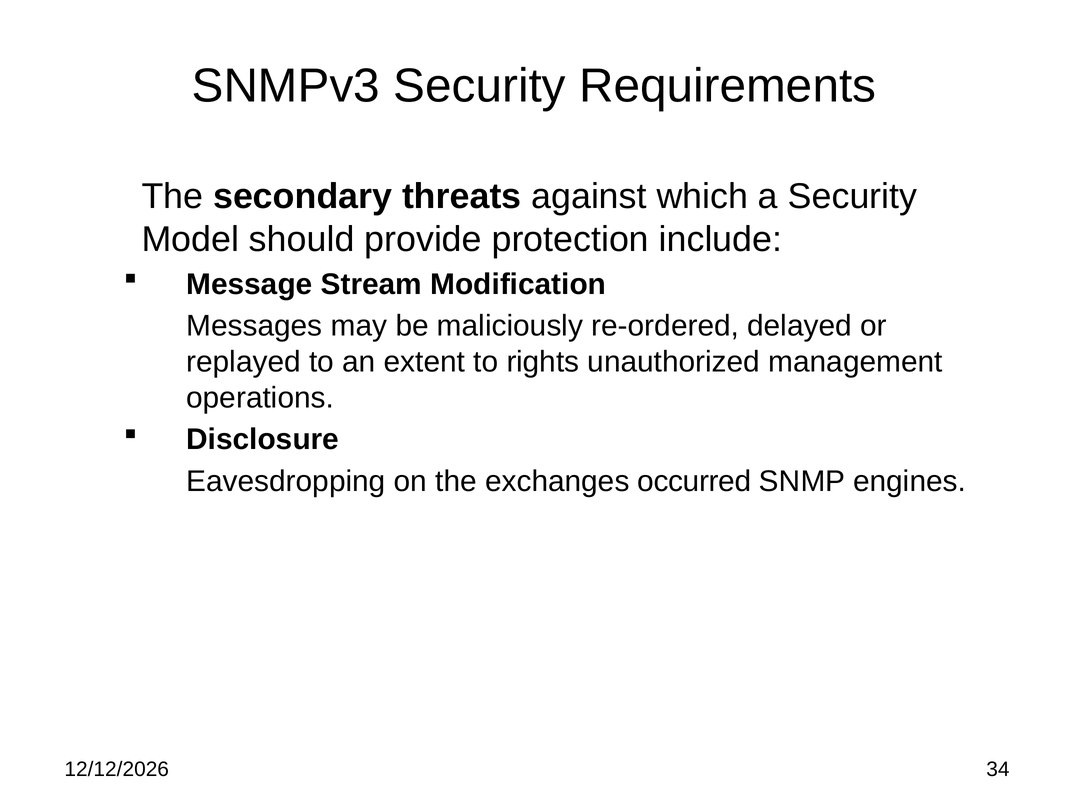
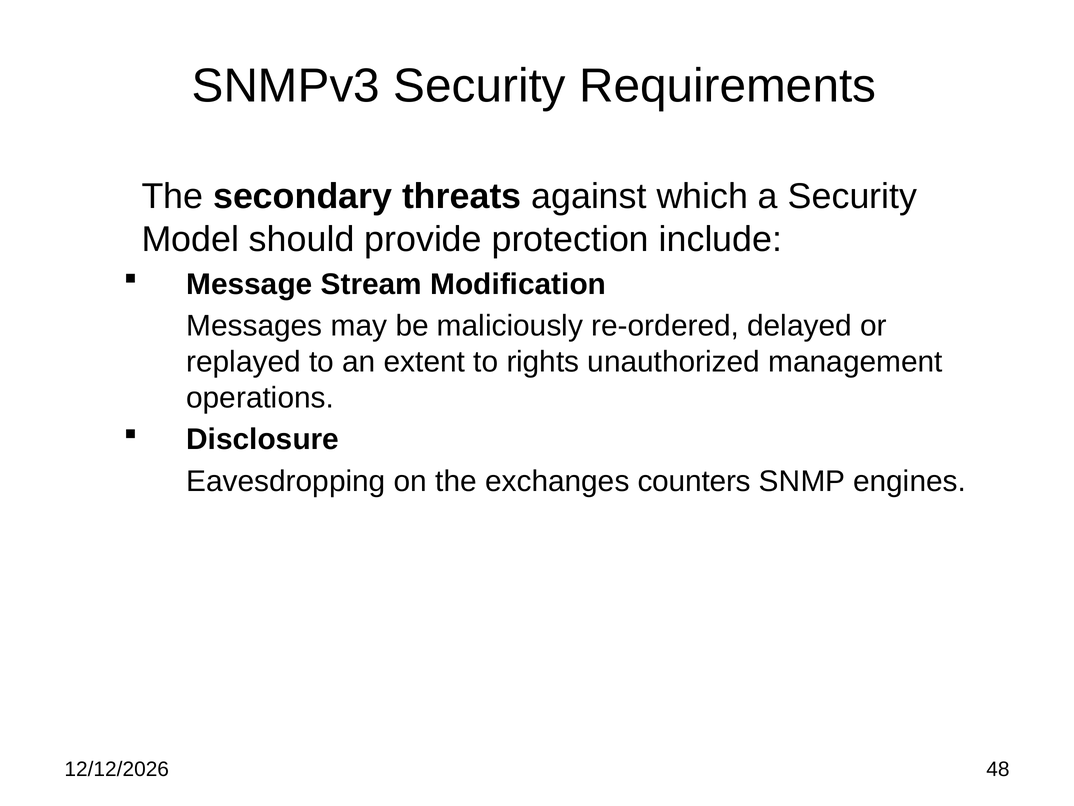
occurred: occurred -> counters (694, 481)
34: 34 -> 48 (998, 769)
